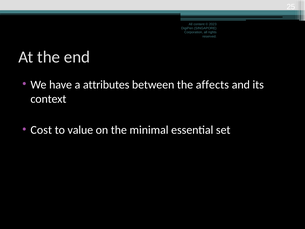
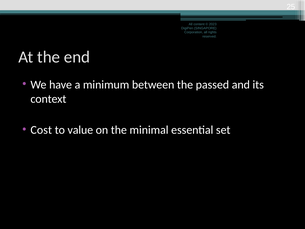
attributes: attributes -> minimum (106, 85)
affects: affects -> passed (212, 85)
